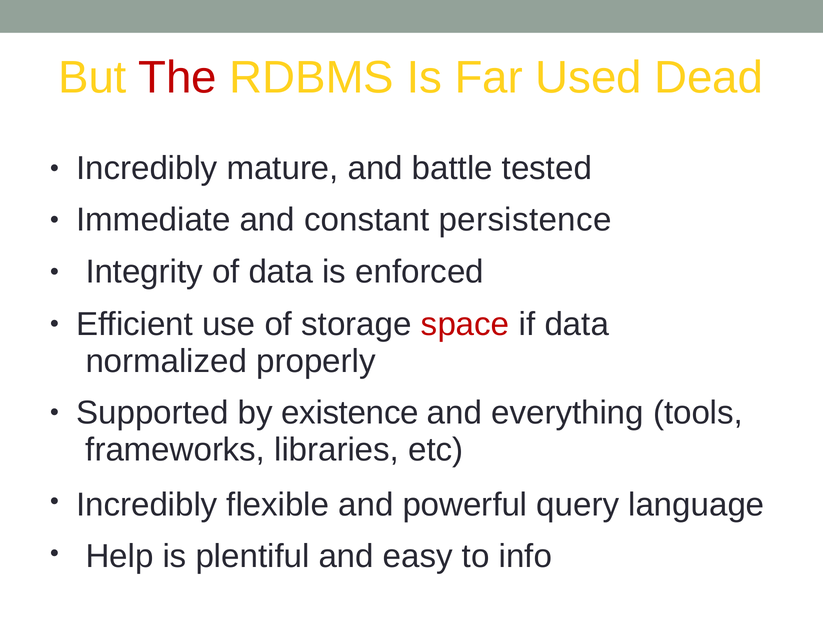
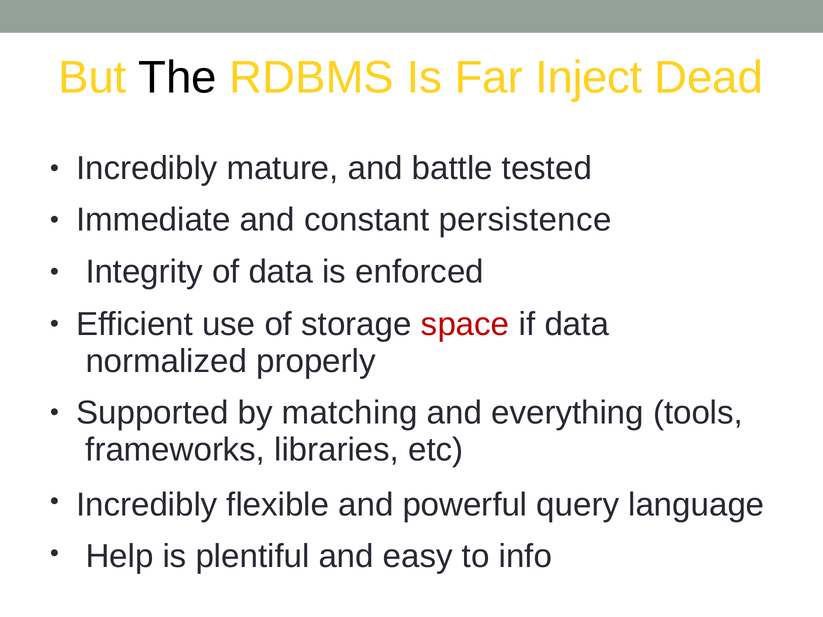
The colour: red -> black (178, 77)
Used: Used -> Inject (589, 77)
existence: existence -> matching (350, 413)
